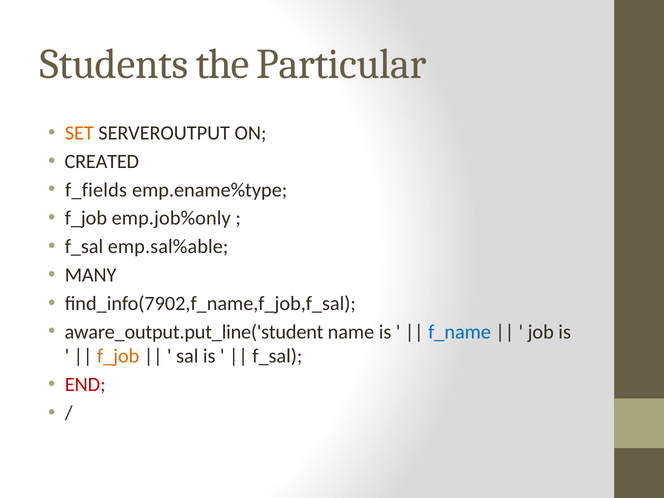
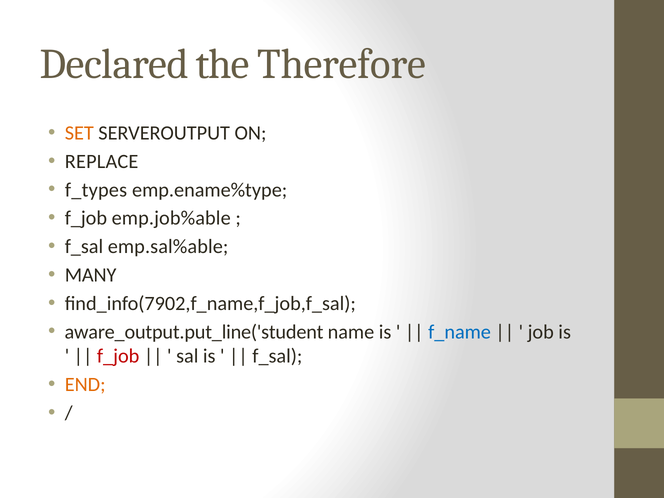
Students: Students -> Declared (114, 64)
Particular: Particular -> Therefore (342, 64)
CREATED: CREATED -> REPLACE (102, 162)
f_fields: f_fields -> f_types (96, 190)
emp.job%only: emp.job%only -> emp.job%able (171, 218)
f_job colour: orange -> red (118, 356)
END colour: red -> orange (85, 385)
